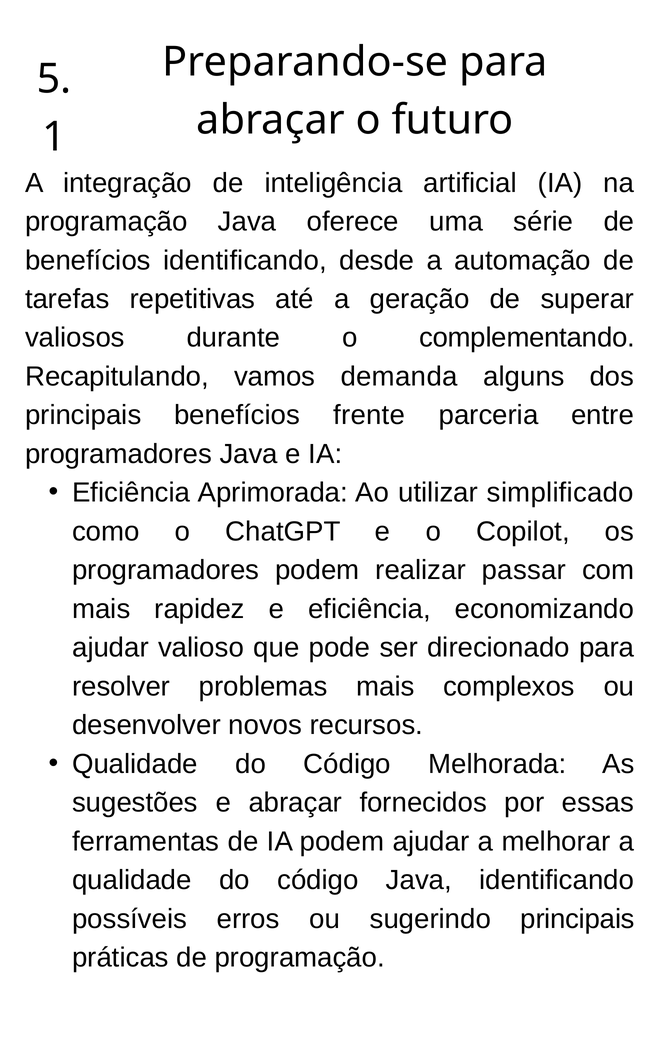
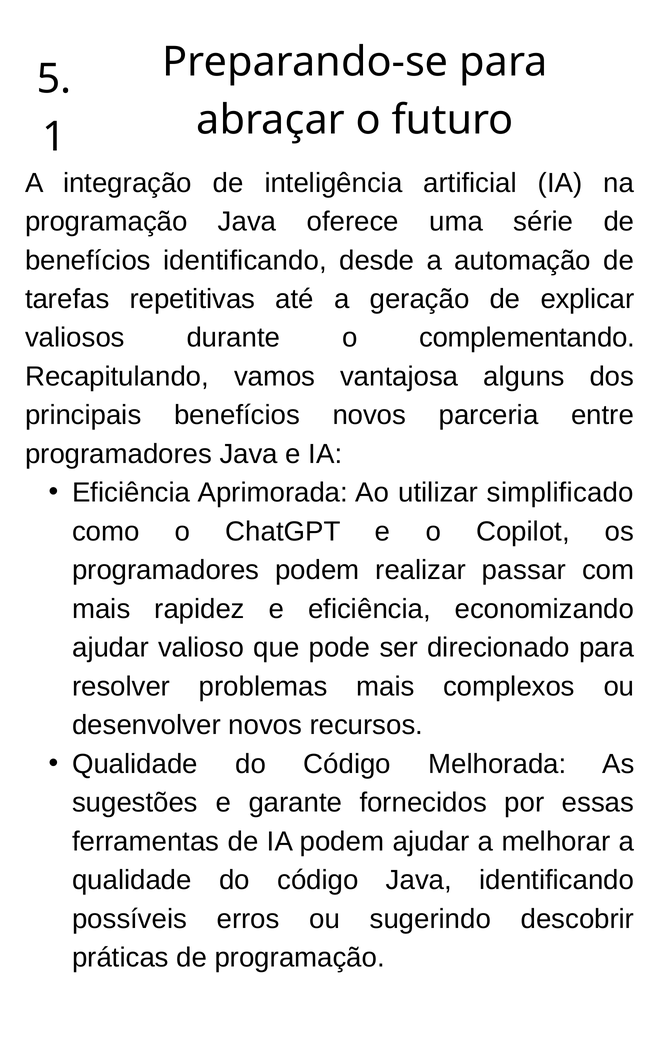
superar: superar -> explicar (587, 299)
demanda: demanda -> vantajosa (399, 376)
benefícios frente: frente -> novos (369, 415)
e abraçar: abraçar -> garante (295, 802)
sugerindo principais: principais -> descobrir (577, 919)
